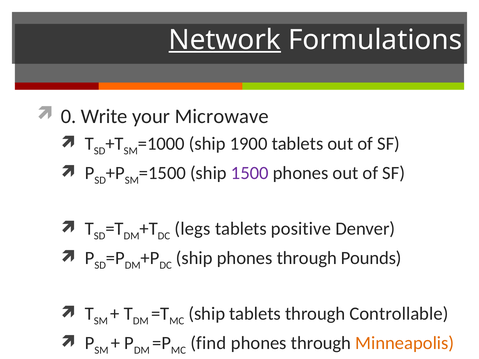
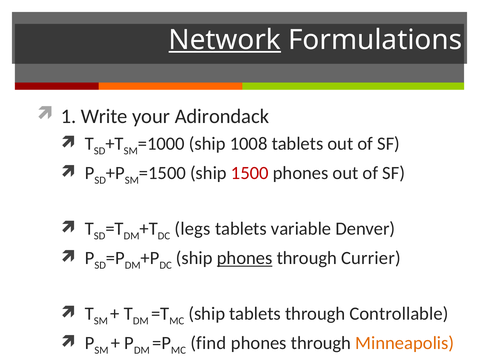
0: 0 -> 1 (68, 117)
Microwave: Microwave -> Adirondack (222, 117)
1900: 1900 -> 1008 (249, 144)
1500 colour: purple -> red (250, 173)
positive: positive -> variable (301, 229)
phones underline: none -> present (245, 258)
Pounds: Pounds -> Currier (371, 258)
